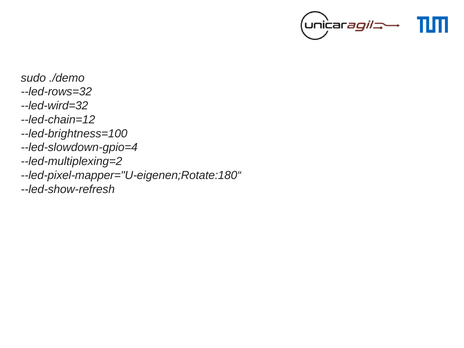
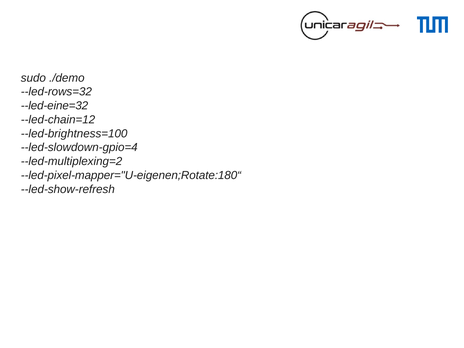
--led-wird=32: --led-wird=32 -> --led-eine=32 (55, 106)
